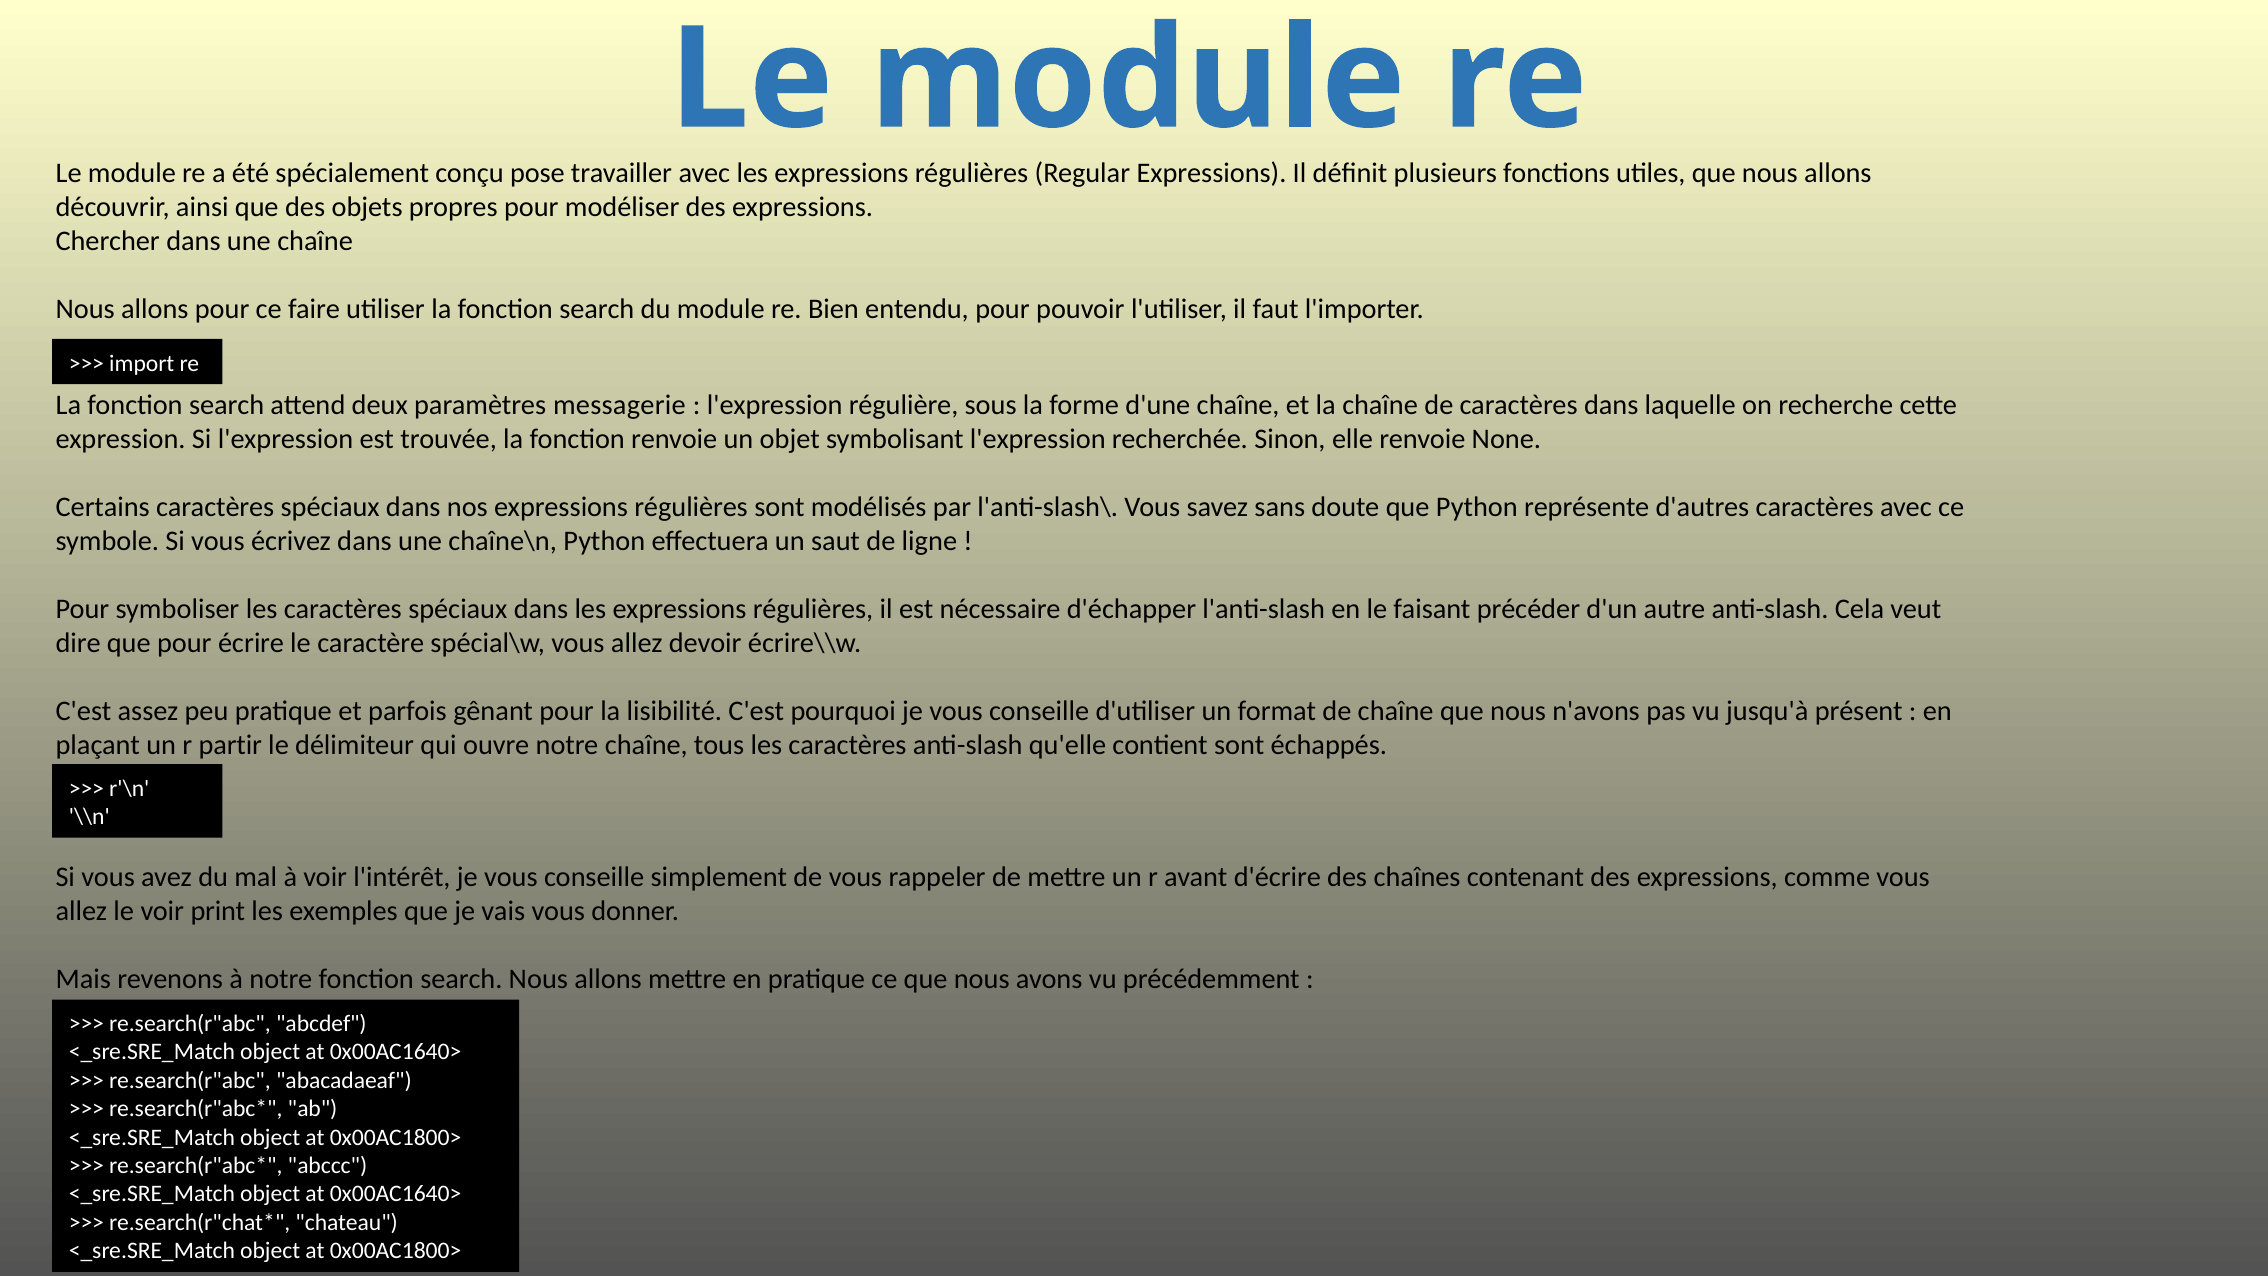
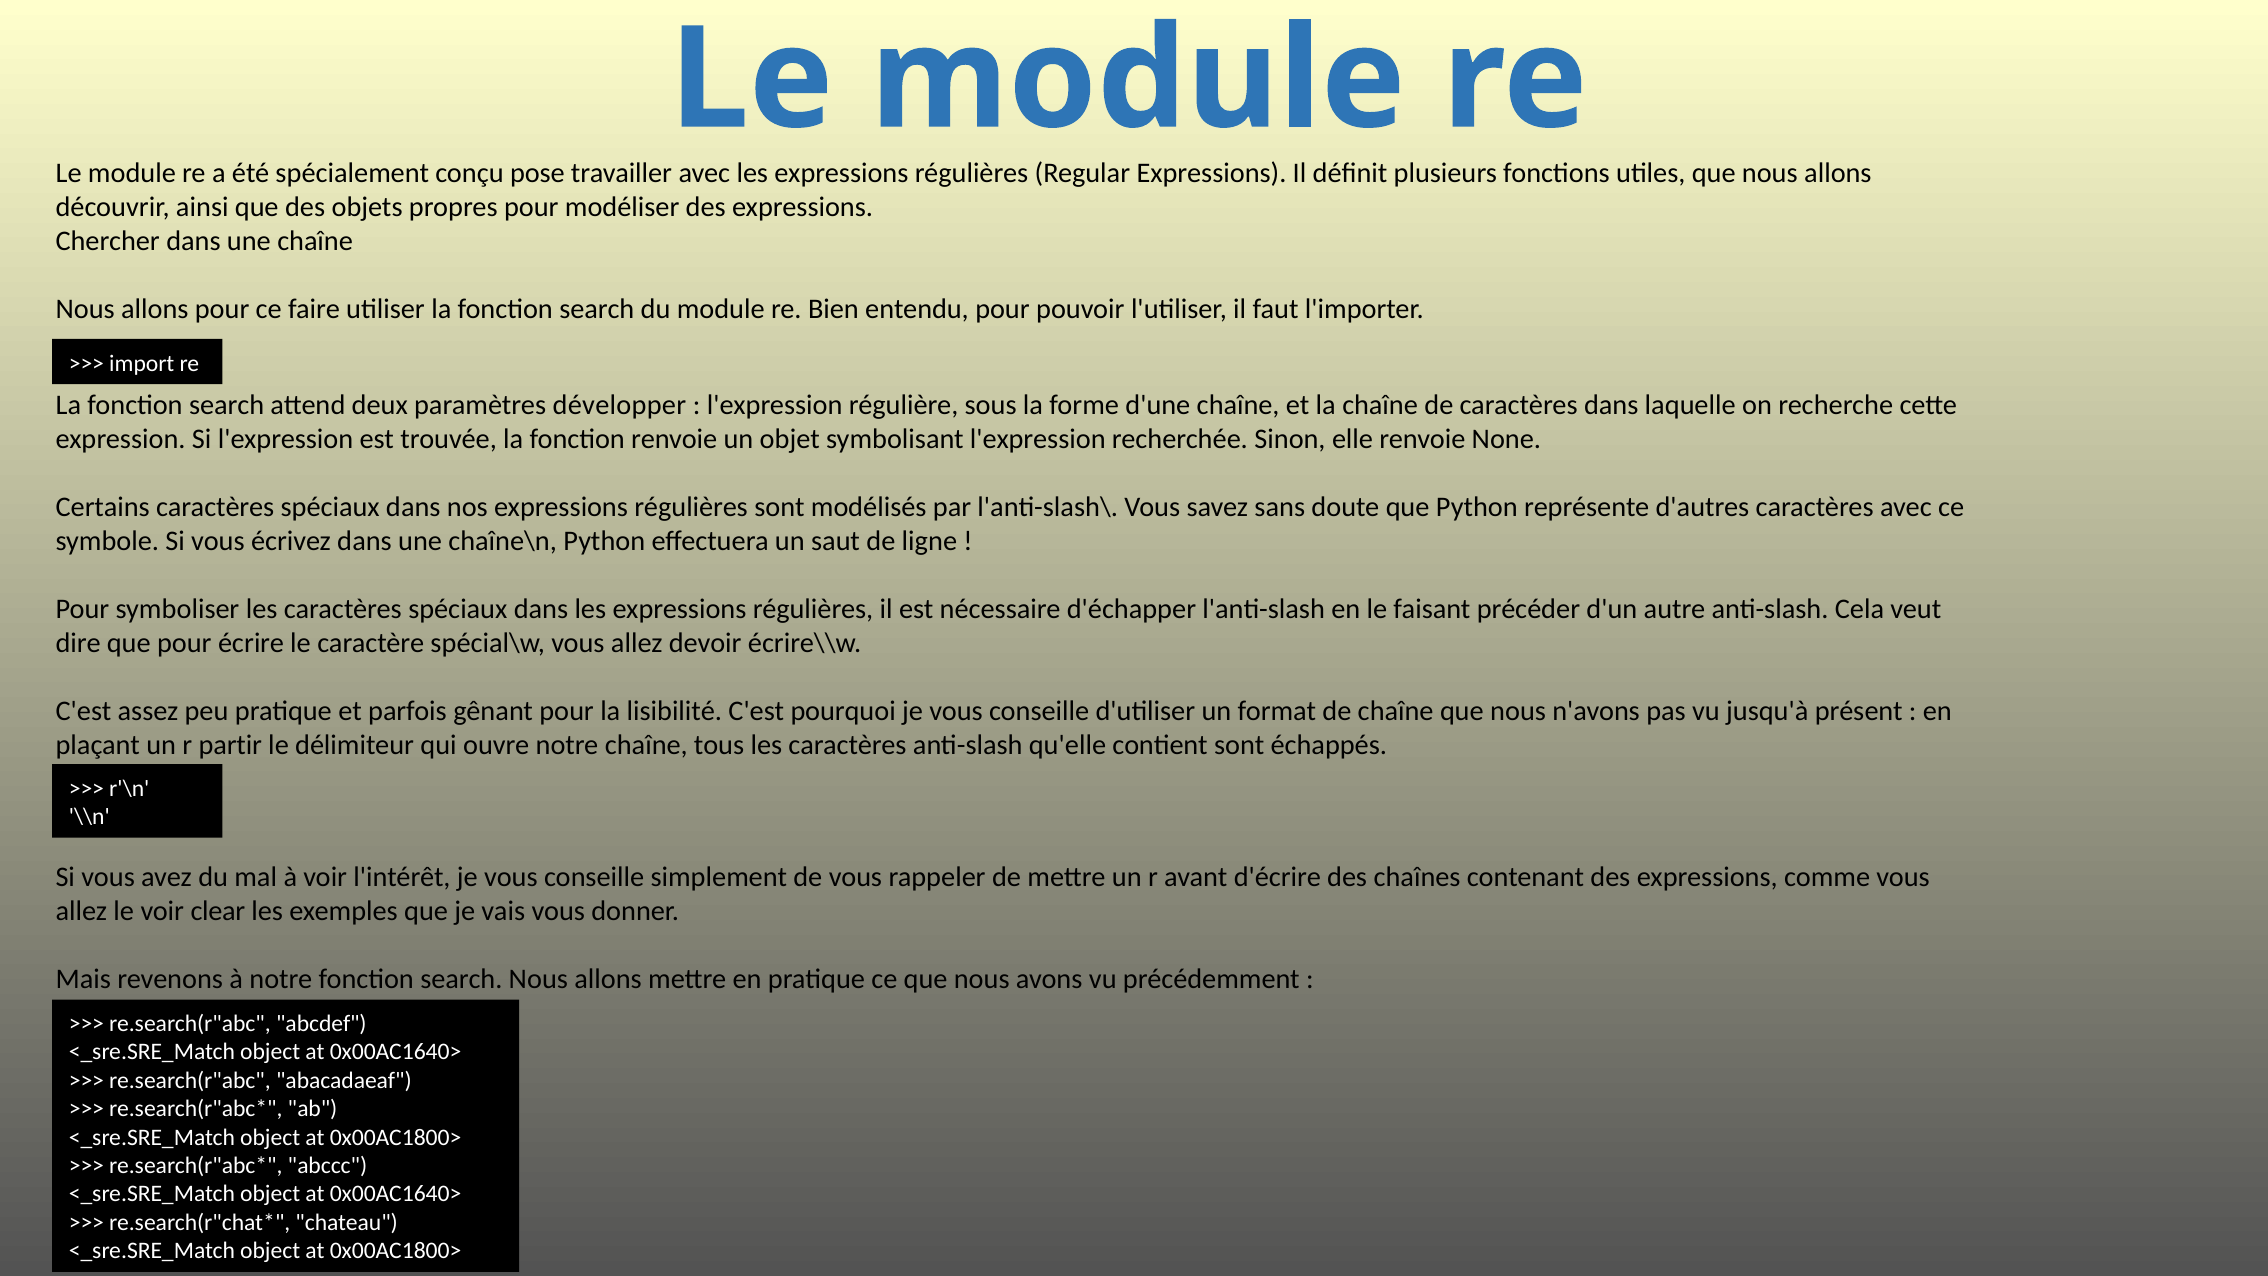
messagerie: messagerie -> développer (619, 405)
print: print -> clear (218, 911)
